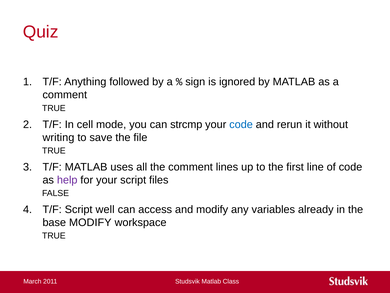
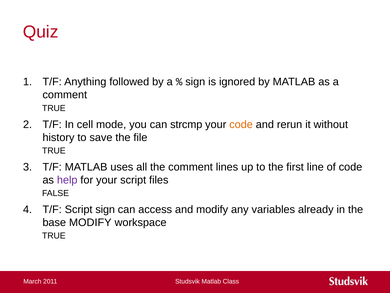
code colour: blue -> orange (241, 124)
writing: writing -> history (58, 137)
Script well: well -> sign (105, 209)
